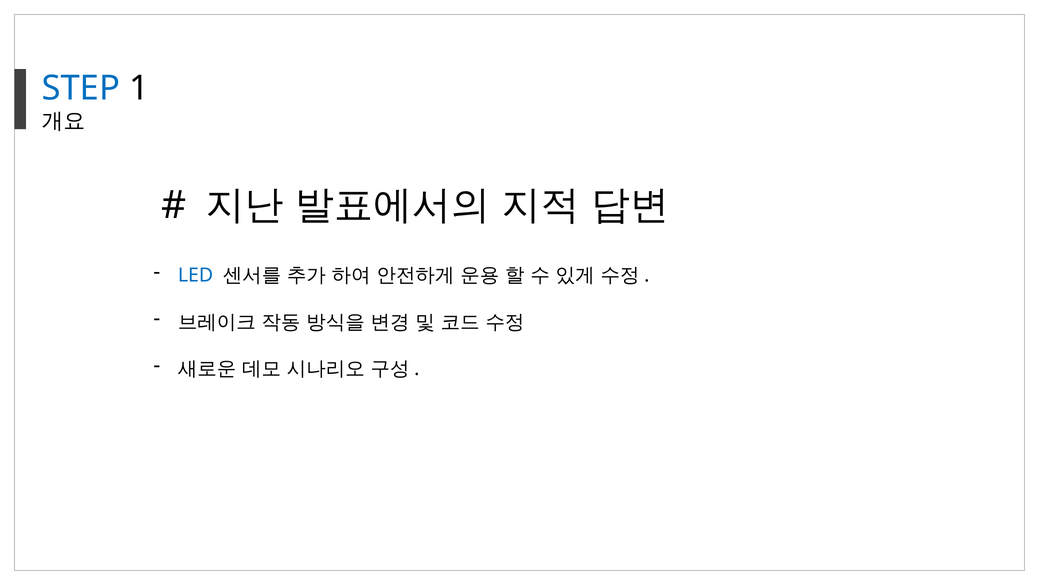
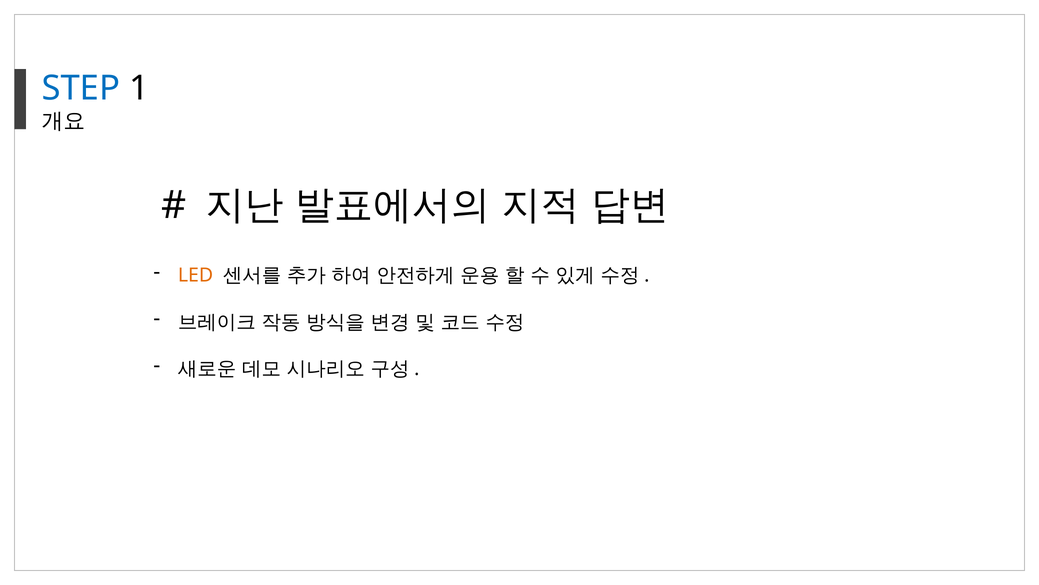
LED colour: blue -> orange (196, 275)
